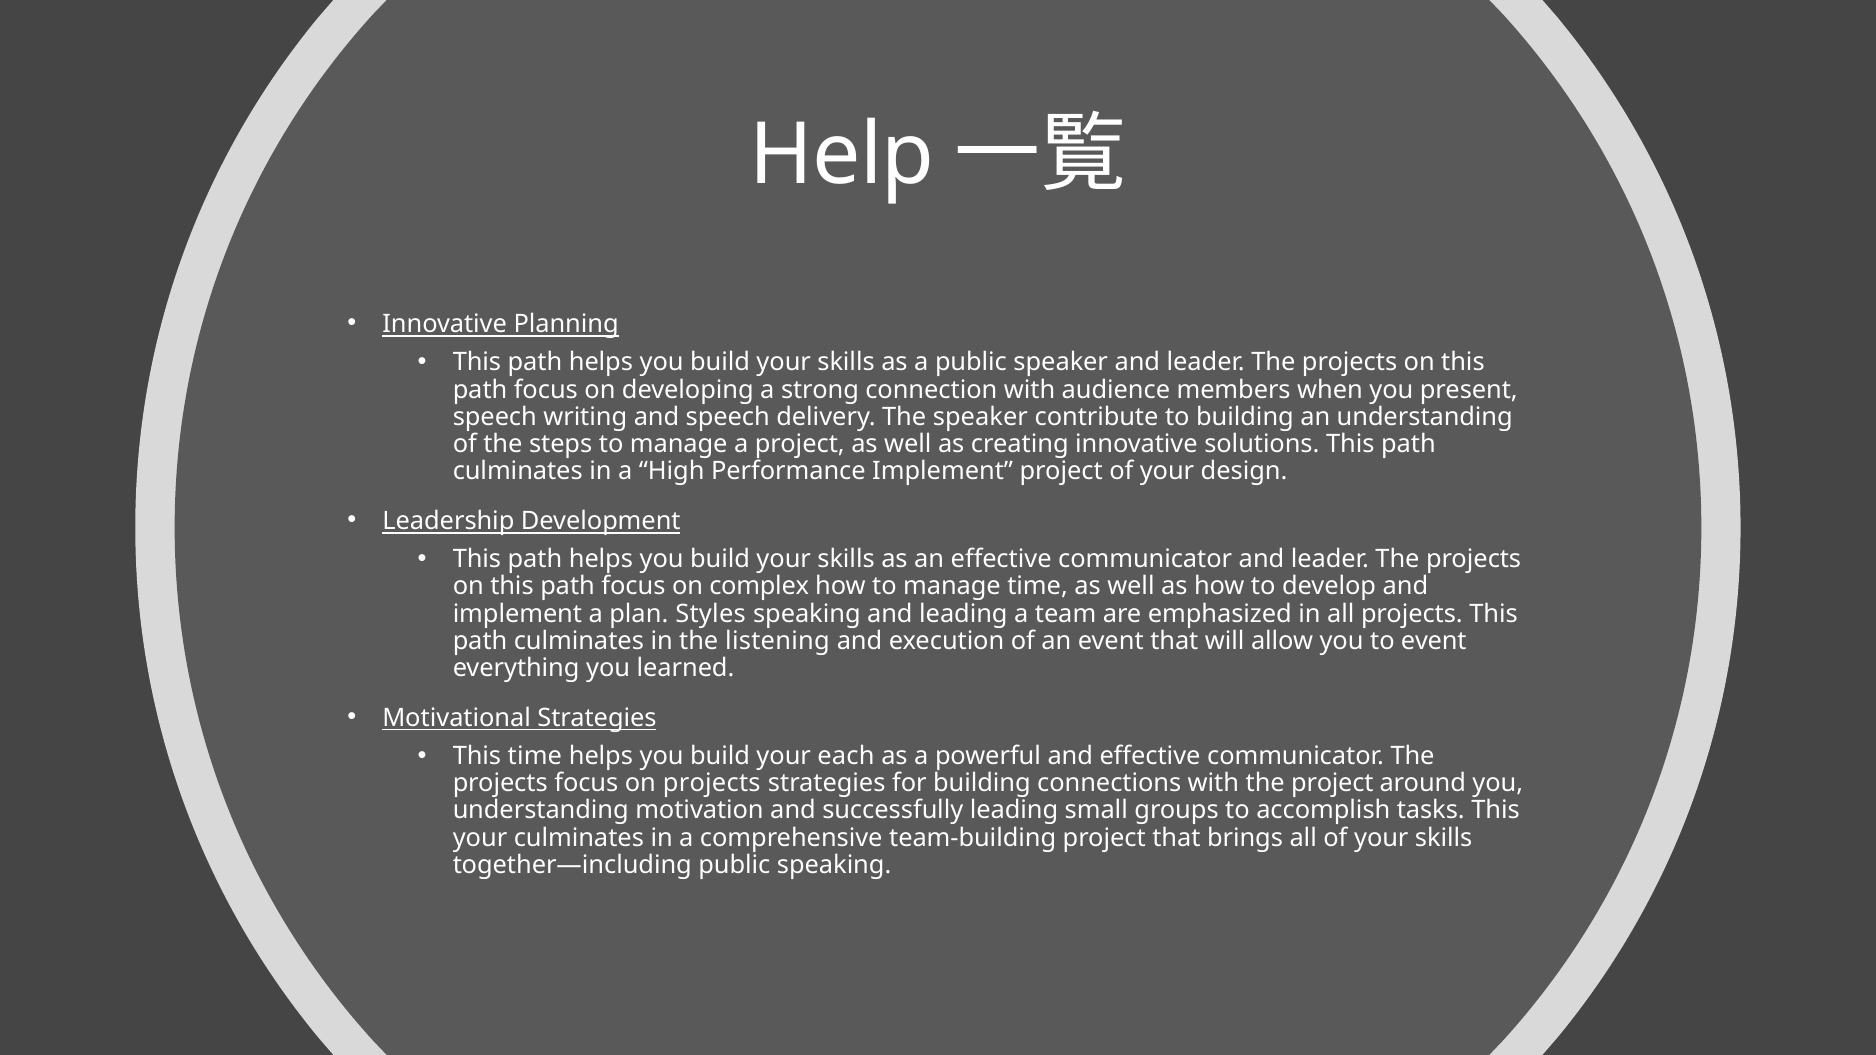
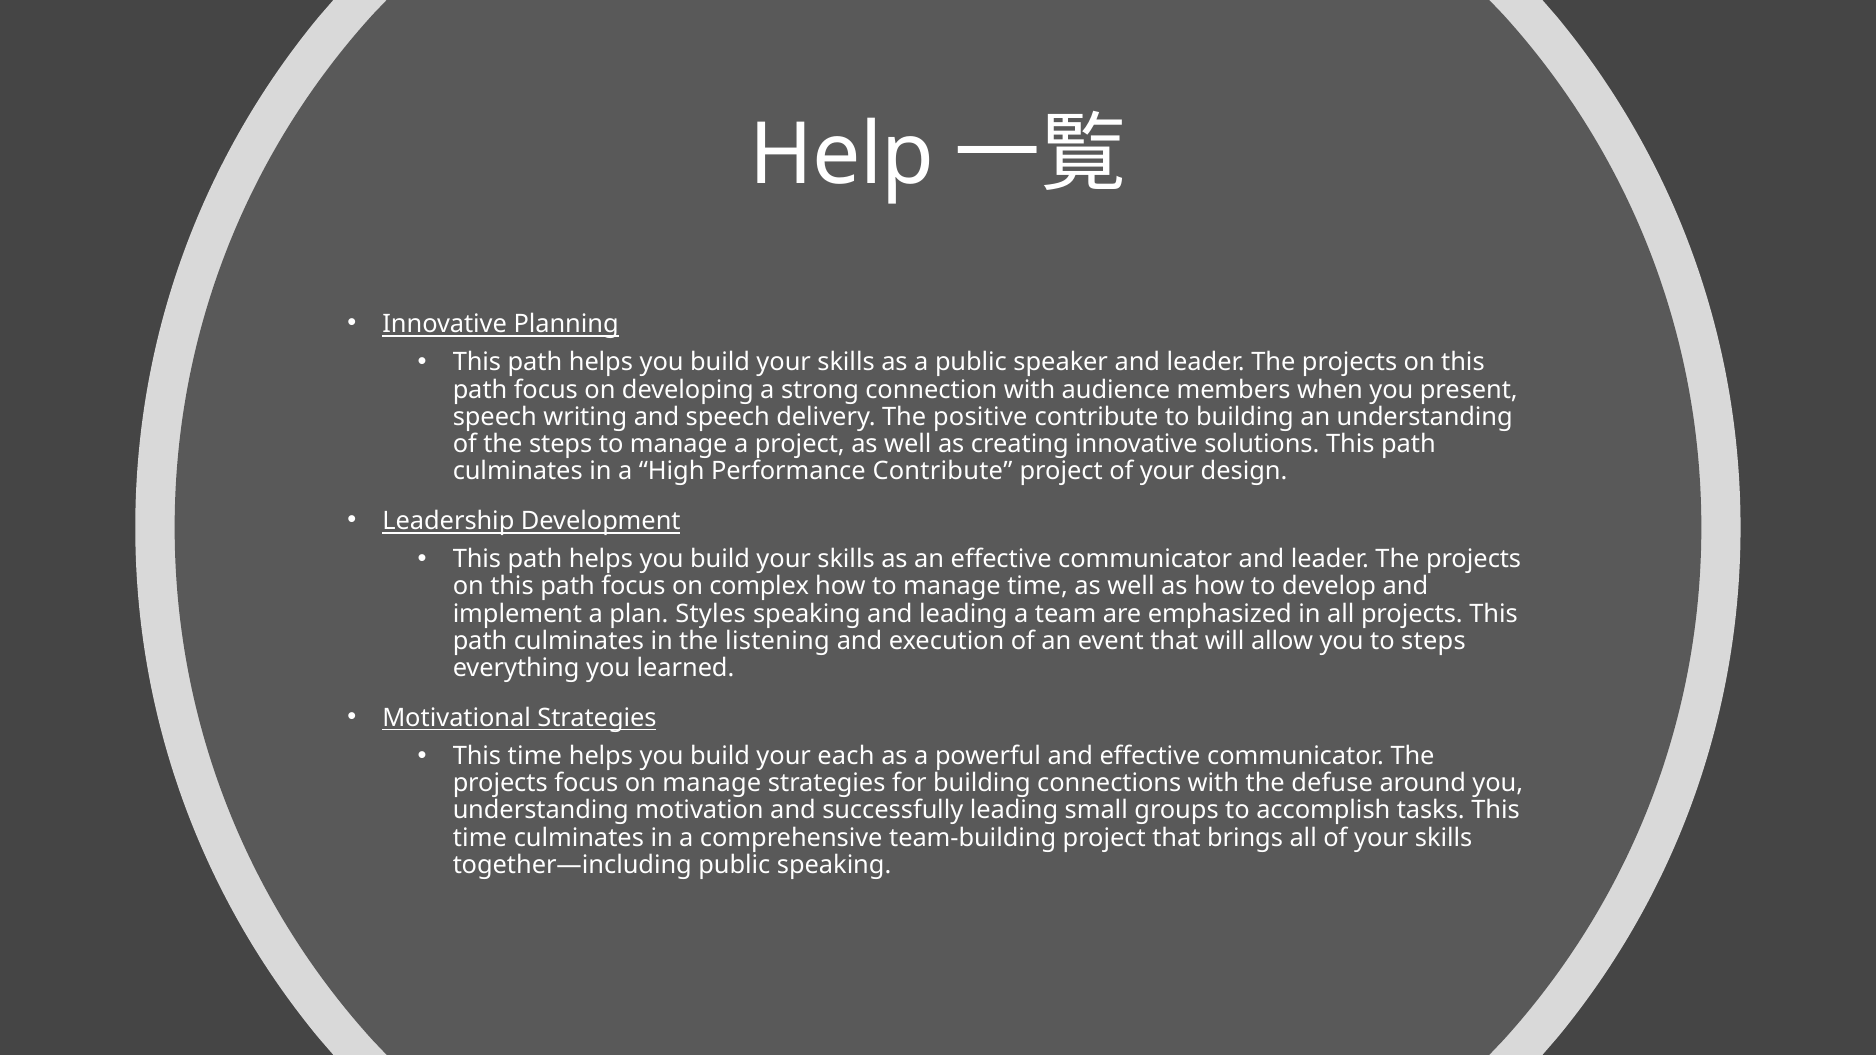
The speaker: speaker -> positive (980, 417)
Performance Implement: Implement -> Contribute (942, 472)
to event: event -> steps (1433, 641)
on projects: projects -> manage (712, 783)
the project: project -> defuse (1332, 783)
your: your -> time (480, 838)
